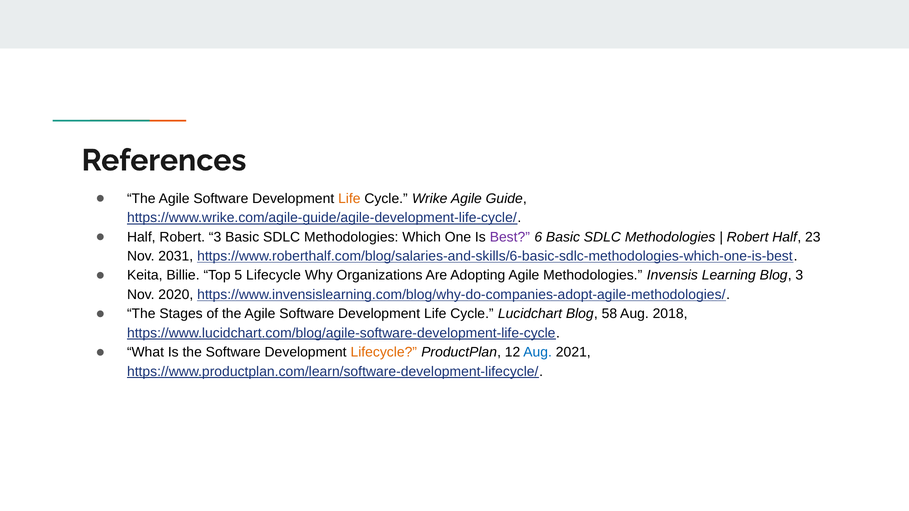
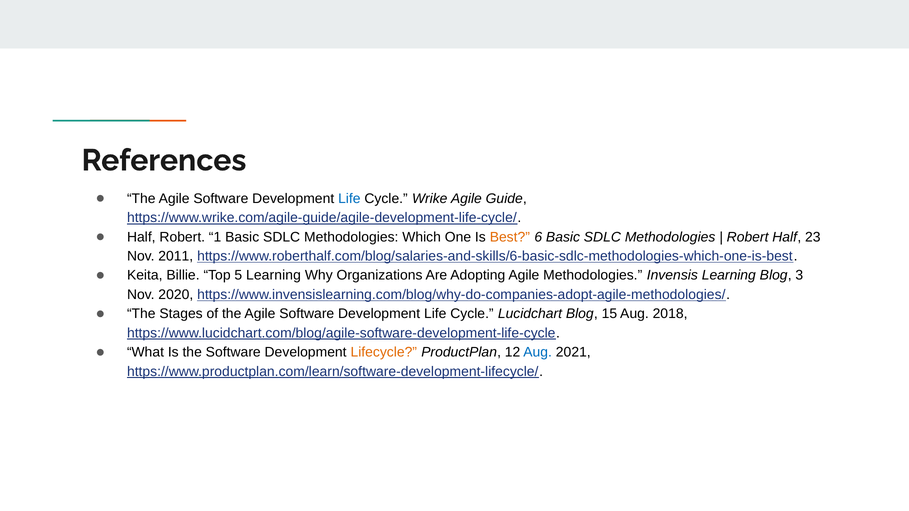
Life colour: orange -> blue (349, 199)
Robert 3: 3 -> 1 (215, 237)
Best colour: purple -> orange (510, 237)
2031: 2031 -> 2011 (176, 256)
5 Lifecycle: Lifecycle -> Learning (273, 276)
58: 58 -> 15 (609, 314)
